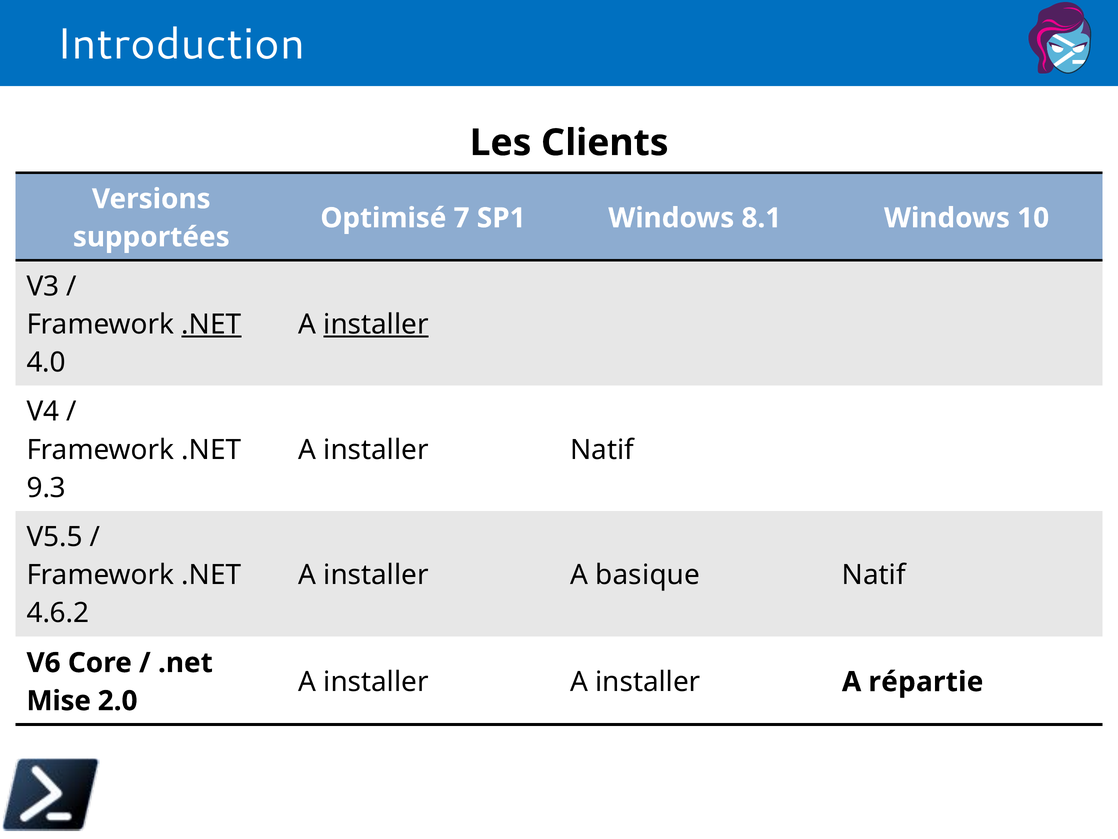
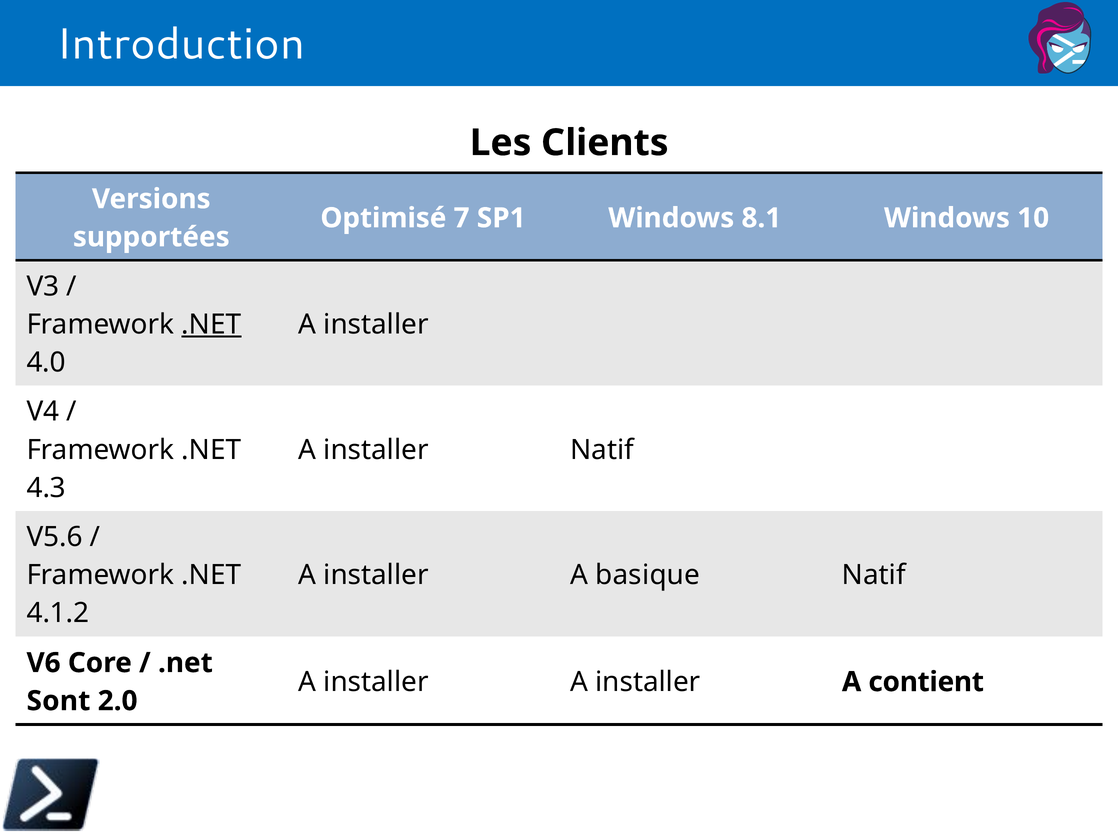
installer underline: present -> none (376, 324)
9.3: 9.3 -> 4.3 (46, 488)
V5.5: V5.5 -> V5.6 (55, 537)
4.6.2: 4.6.2 -> 4.1.2 (58, 613)
répartie: répartie -> contient (926, 682)
Mise: Mise -> Sont (58, 701)
